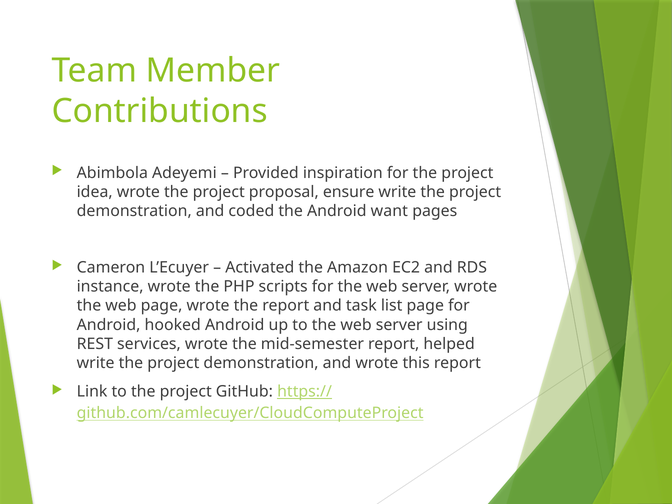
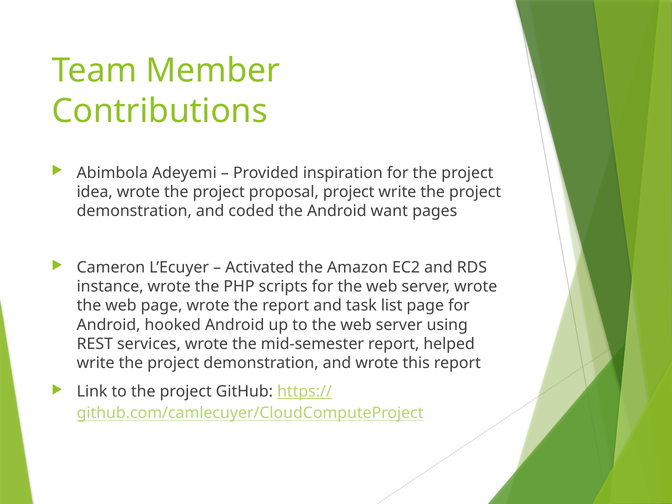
proposal ensure: ensure -> project (349, 192)
